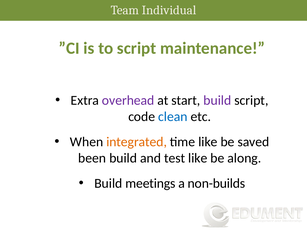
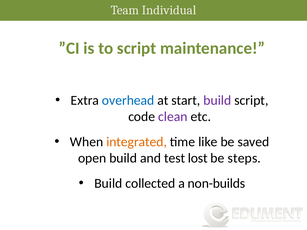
overhead colour: purple -> blue (128, 100)
clean colour: blue -> purple (173, 117)
been: been -> open (92, 158)
test like: like -> lost (198, 158)
along: along -> steps (244, 158)
meetings: meetings -> collected (150, 184)
